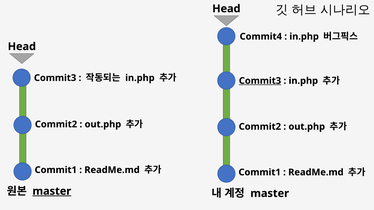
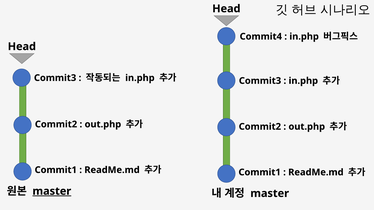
Commit3 underline: present -> none (260, 81)
